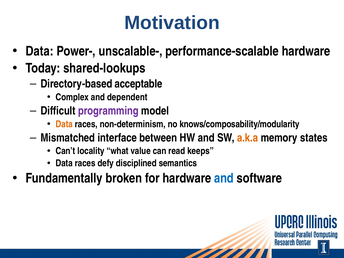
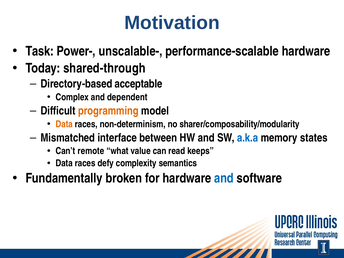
Data: Data -> Task (40, 51)
shared-lookups: shared-lookups -> shared-through (104, 68)
programming colour: purple -> orange (108, 111)
knows/composability/modularity: knows/composability/modularity -> sharer/composability/modularity (240, 124)
a.k.a colour: orange -> blue (248, 138)
locality: locality -> remote (91, 151)
disciplined: disciplined -> complexity (136, 163)
